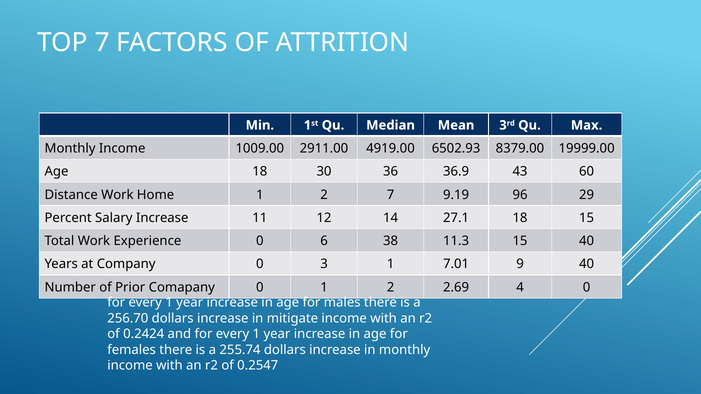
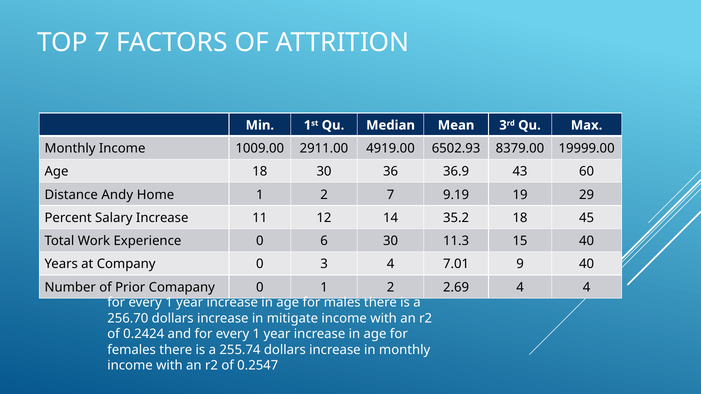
Distance Work: Work -> Andy (117, 195)
96: 96 -> 19 (520, 195)
27.1: 27.1 -> 35.2 (456, 218)
18 15: 15 -> 45 (587, 218)
6 38: 38 -> 30 (391, 241)
3 1: 1 -> 4 (391, 264)
4 0: 0 -> 4 (587, 287)
